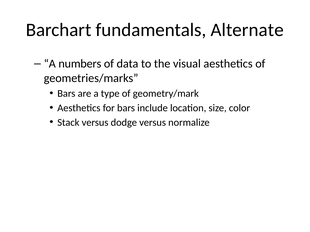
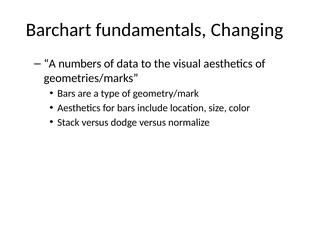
Alternate: Alternate -> Changing (247, 30)
